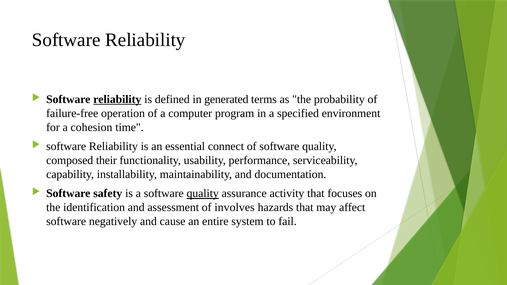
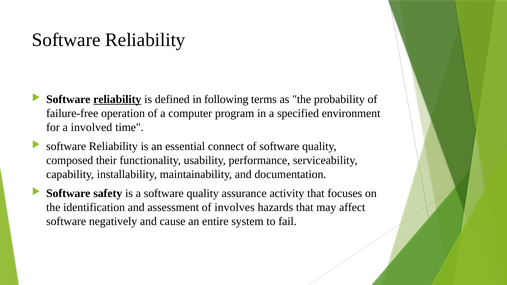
generated: generated -> following (226, 100)
cohesion: cohesion -> involved (91, 127)
quality underline: present -> none (203, 194)
